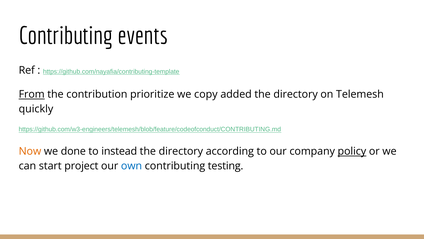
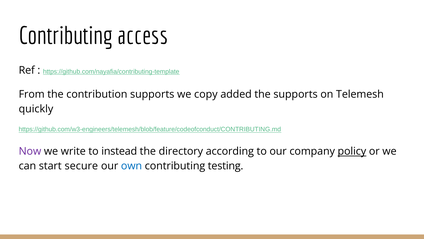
events: events -> access (143, 36)
From underline: present -> none (32, 94)
contribution prioritize: prioritize -> supports (152, 94)
added the directory: directory -> supports (296, 94)
Now colour: orange -> purple (30, 151)
done: done -> write (73, 151)
project: project -> secure (81, 166)
